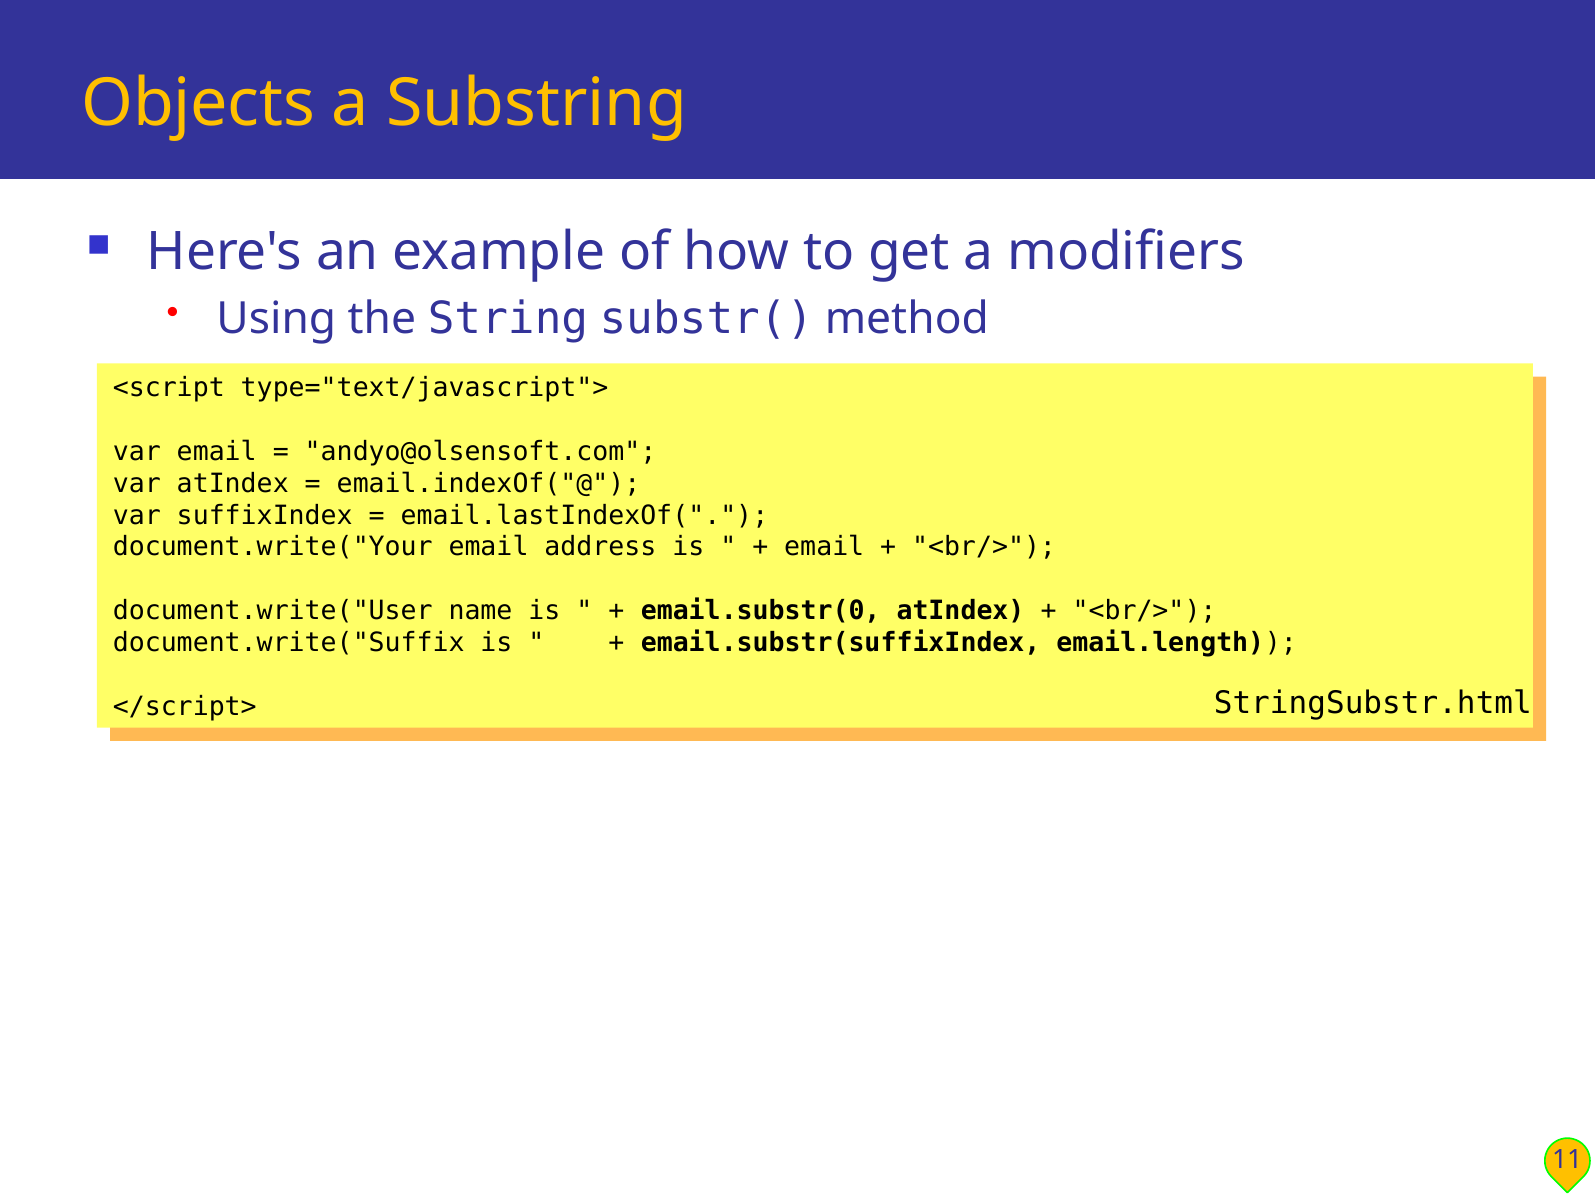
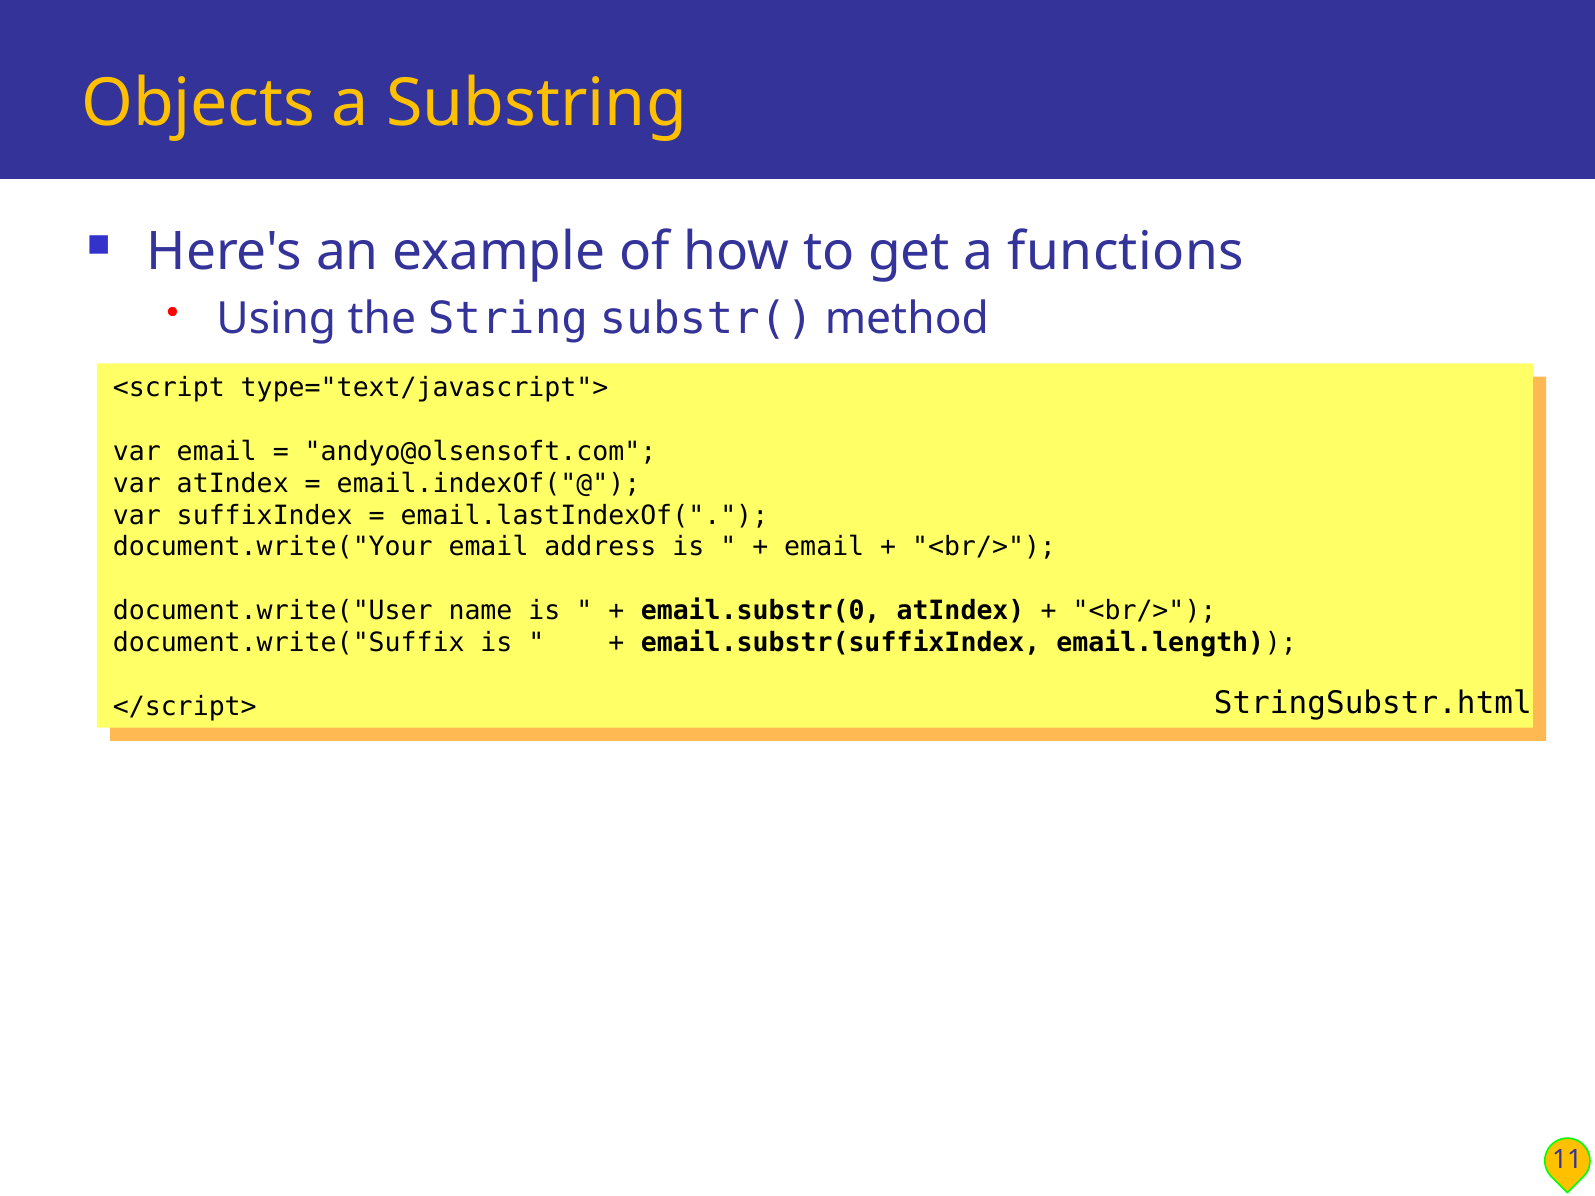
modifiers: modifiers -> functions (1126, 252)
